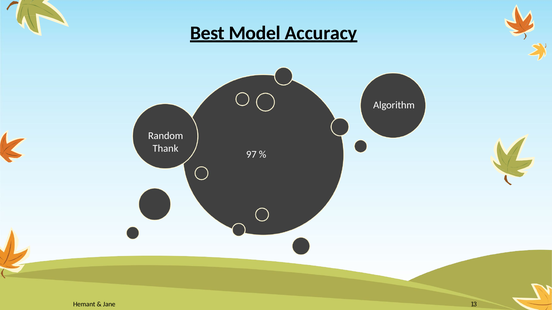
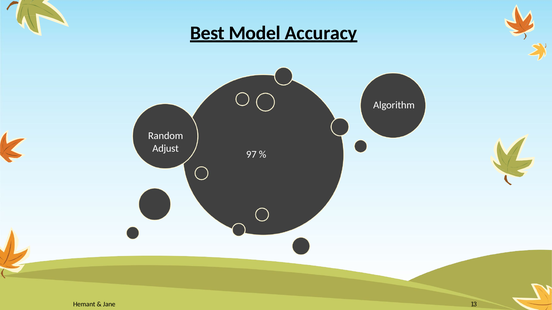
Thank: Thank -> Adjust (166, 149)
